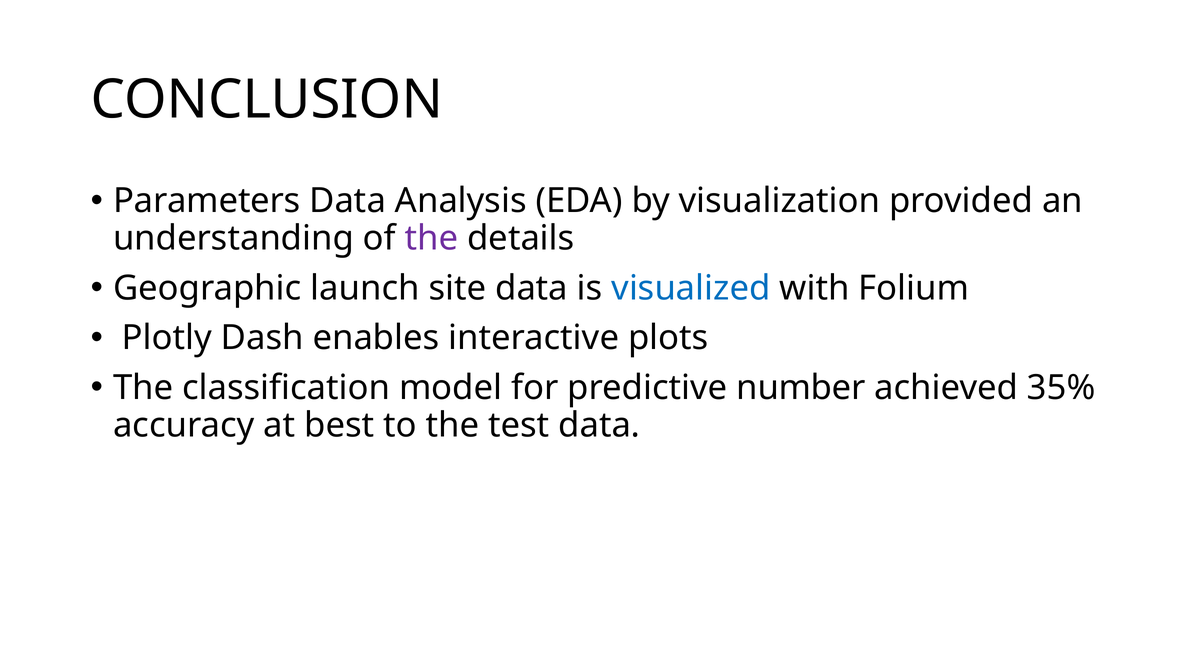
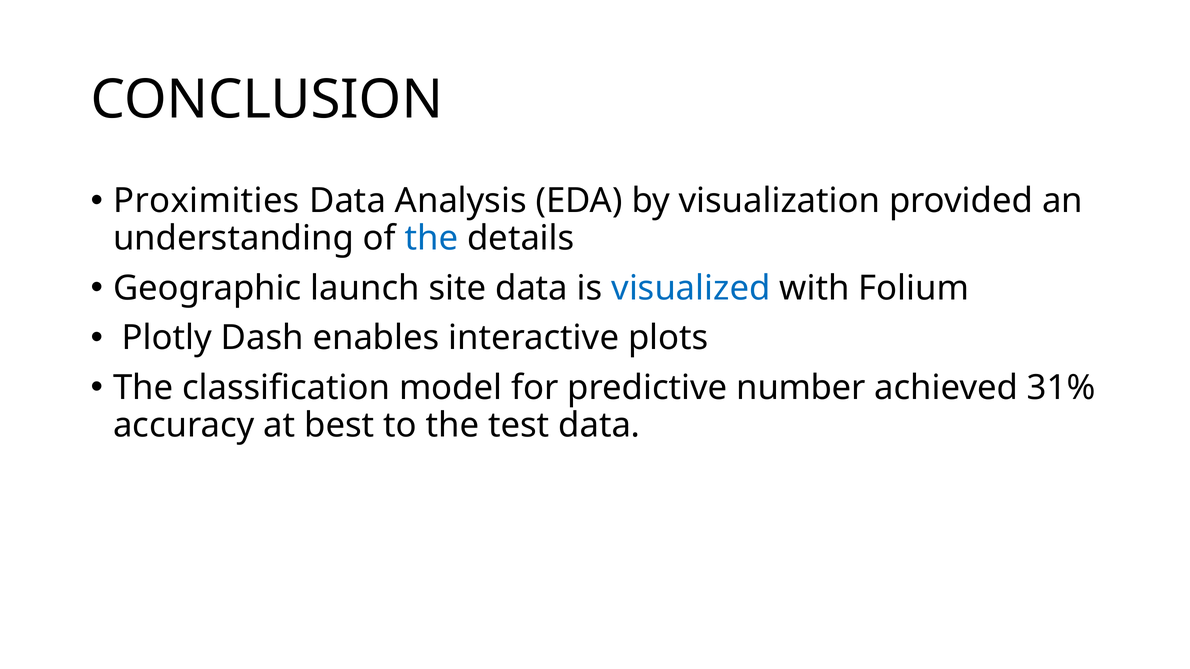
Parameters: Parameters -> Proximities (206, 201)
the colour: purple -> blue (432, 239)
35%: 35% -> 31% (1061, 388)
